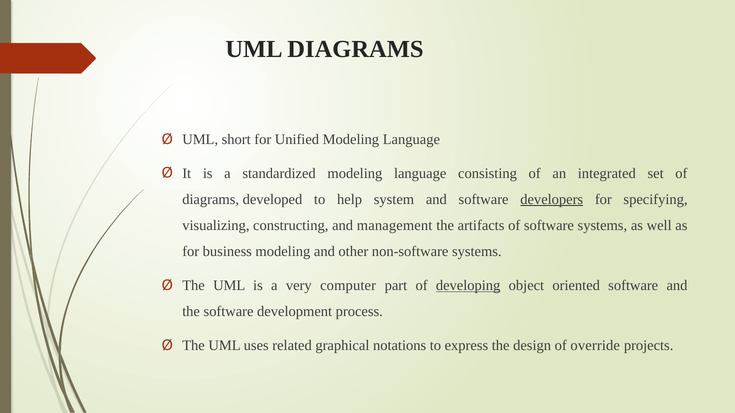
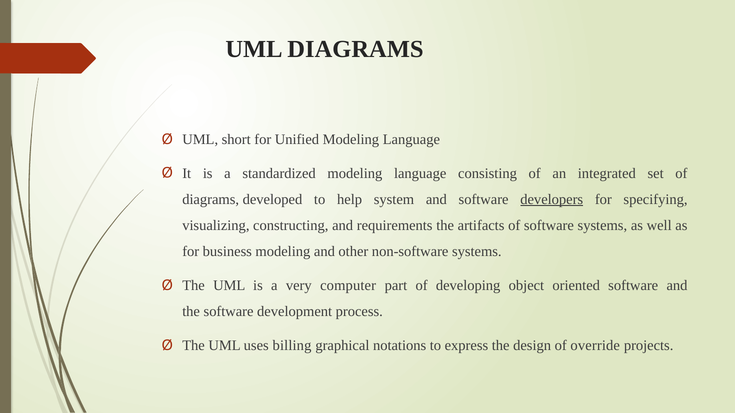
management: management -> requirements (395, 226)
developing underline: present -> none (468, 286)
related: related -> billing (292, 346)
